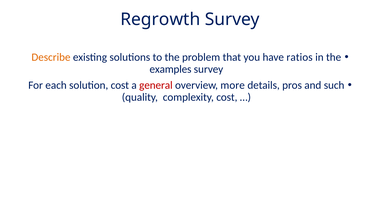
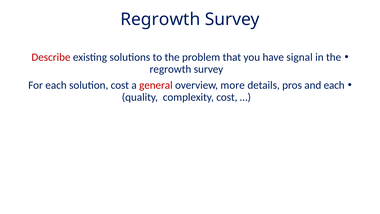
Describe colour: orange -> red (51, 57)
ratios: ratios -> signal (300, 57)
examples: examples -> regrowth (170, 69)
and such: such -> each (334, 85)
